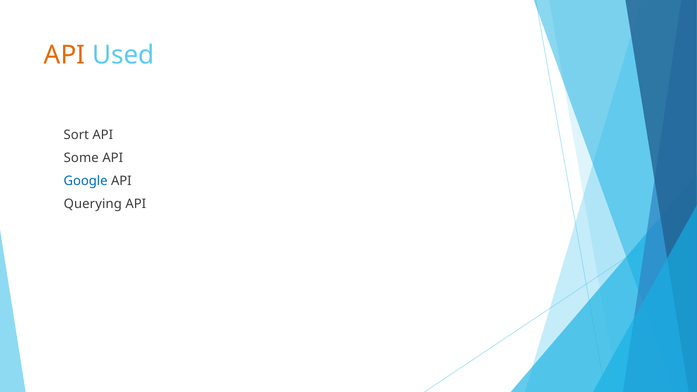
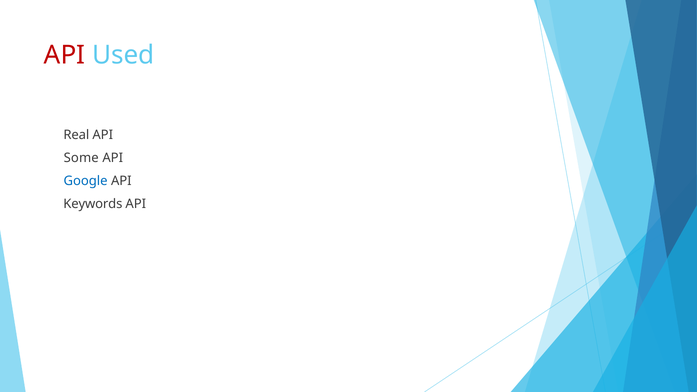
API colour: orange -> red (65, 55)
Sort: Sort -> Real (76, 135)
Querying: Querying -> Keywords (93, 204)
